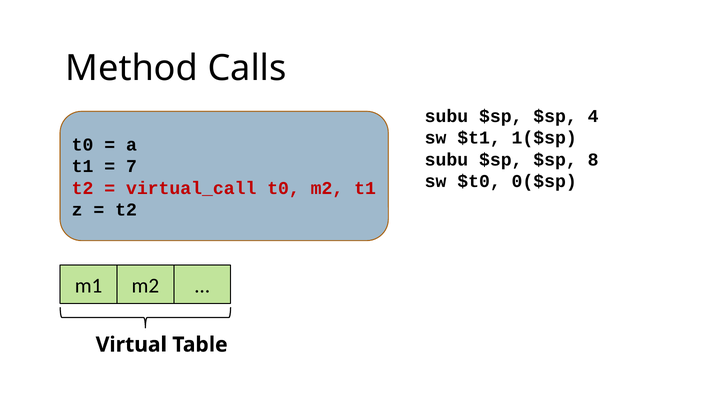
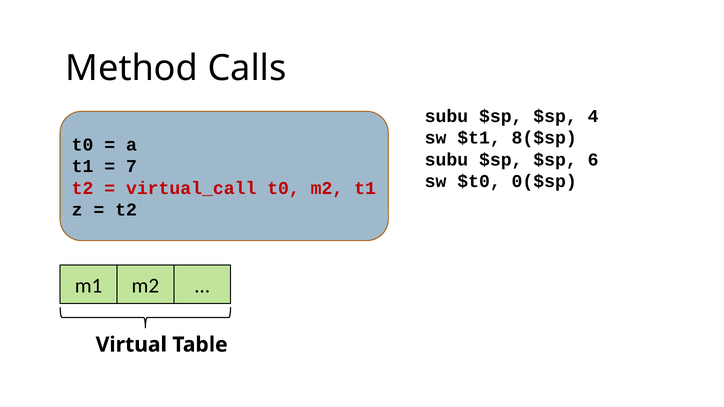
1($sp: 1($sp -> 8($sp (544, 138)
8: 8 -> 6 (593, 160)
